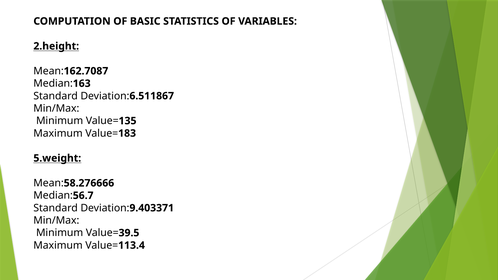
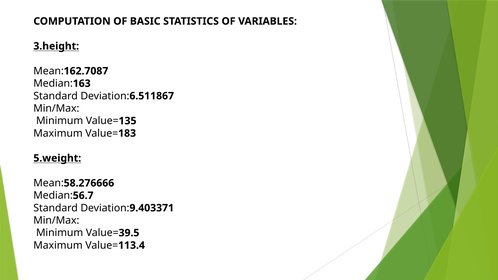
2.height: 2.height -> 3.height (56, 46)
